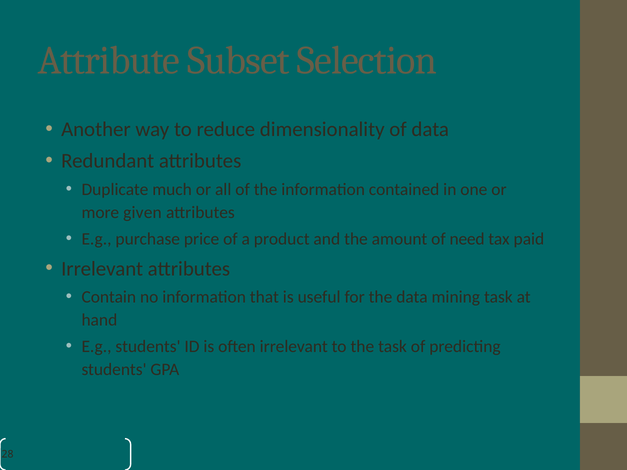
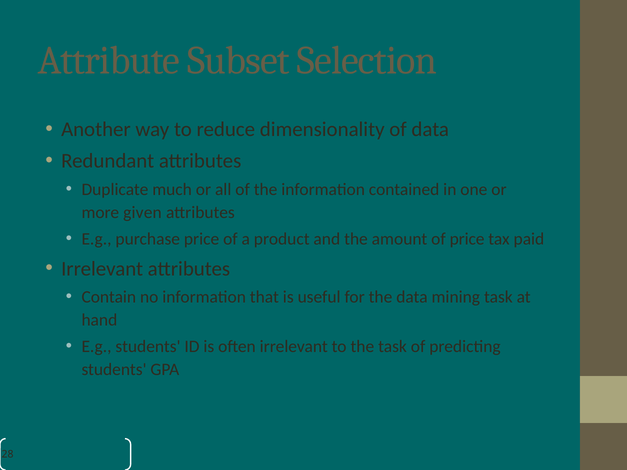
of need: need -> price (467, 239)
